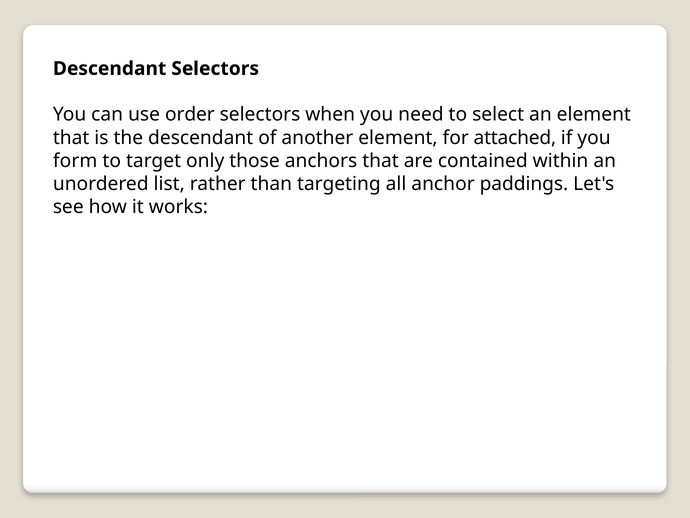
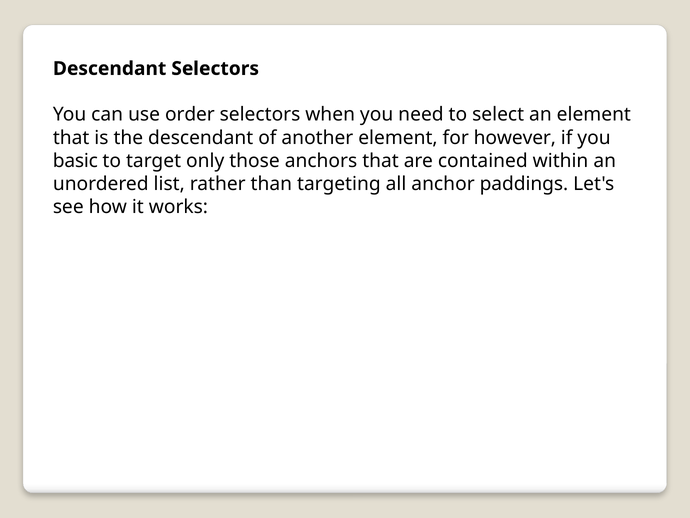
attached: attached -> however (515, 138)
form: form -> basic (75, 161)
